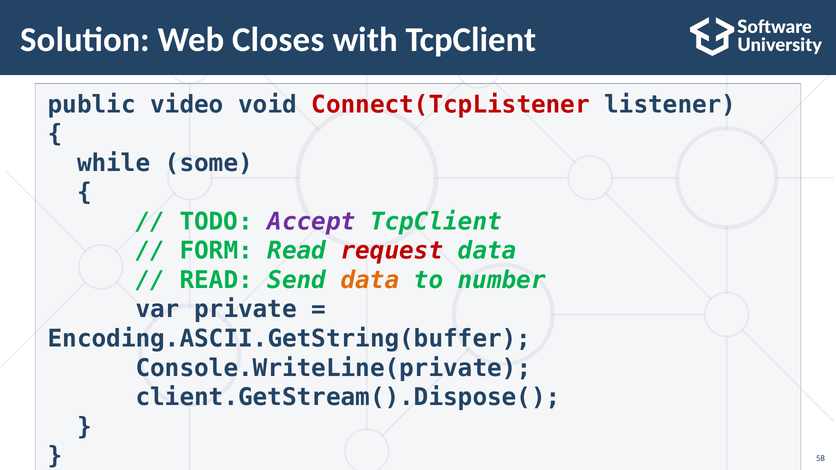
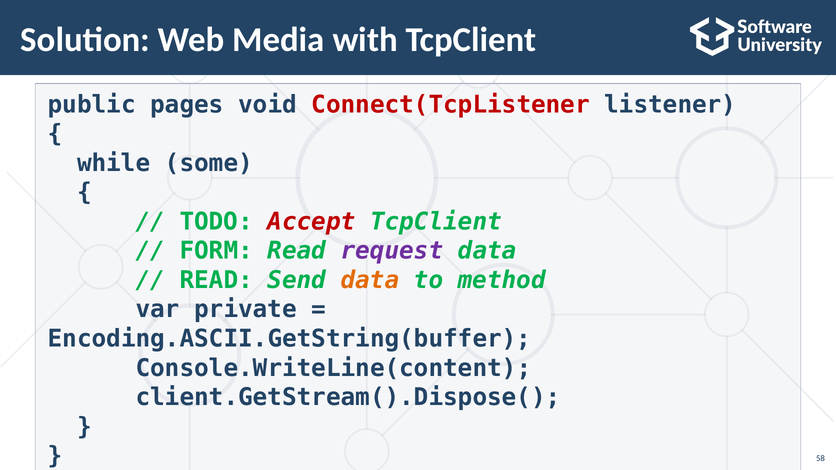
Closes: Closes -> Media (278, 40)
video: video -> pages (187, 105)
Accept colour: purple -> red (311, 222)
request colour: red -> purple (392, 251)
number: number -> method (502, 280)
Console.WriteLine(private: Console.WriteLine(private -> Console.WriteLine(content (333, 368)
